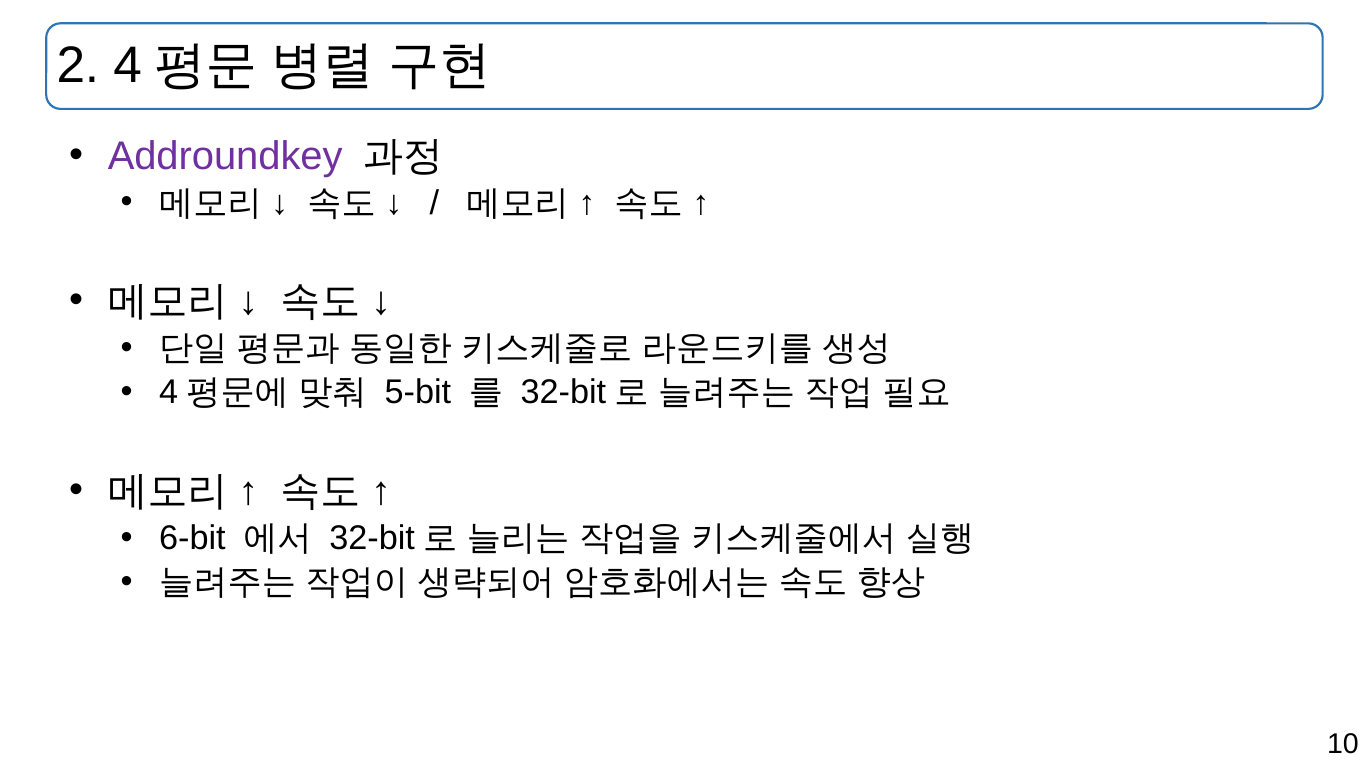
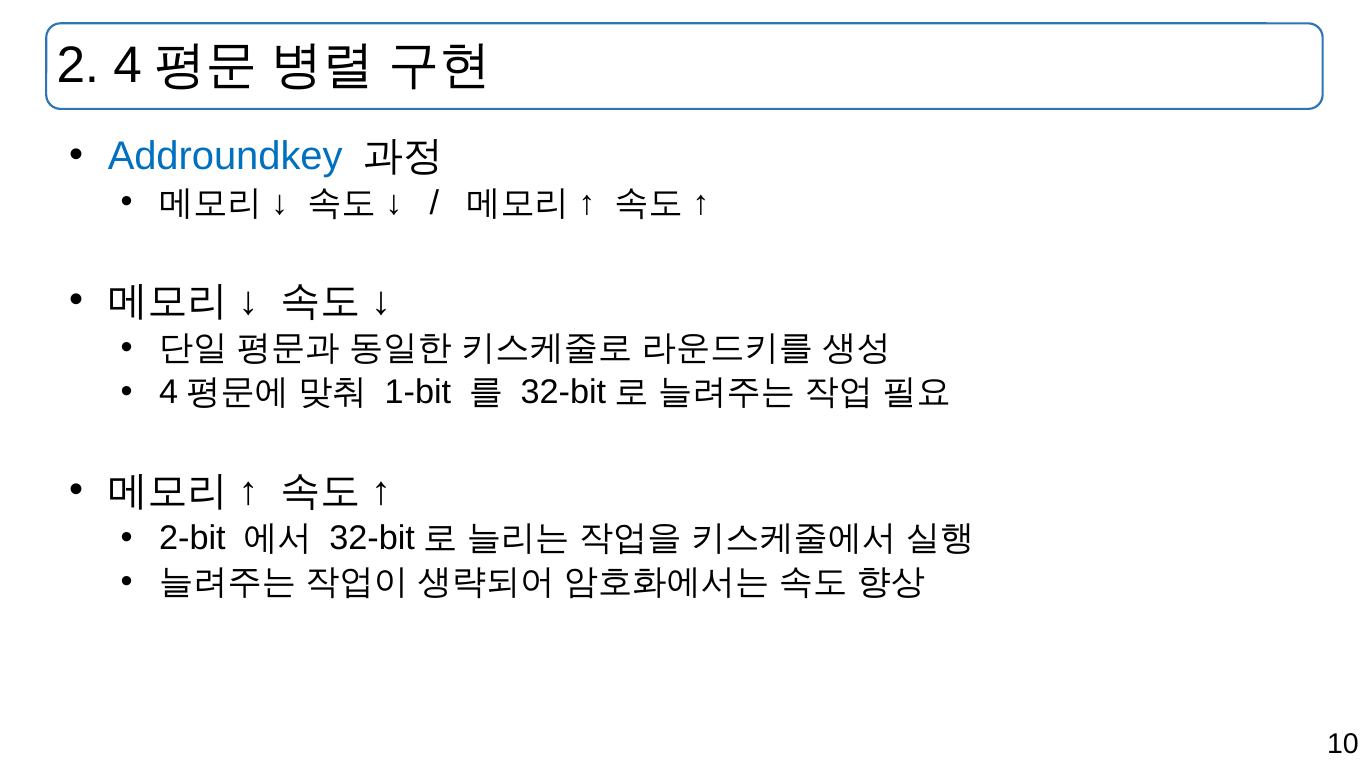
Addroundkey colour: purple -> blue (225, 156)
5-bit: 5-bit -> 1-bit (418, 393)
6-bit: 6-bit -> 2-bit (192, 538)
